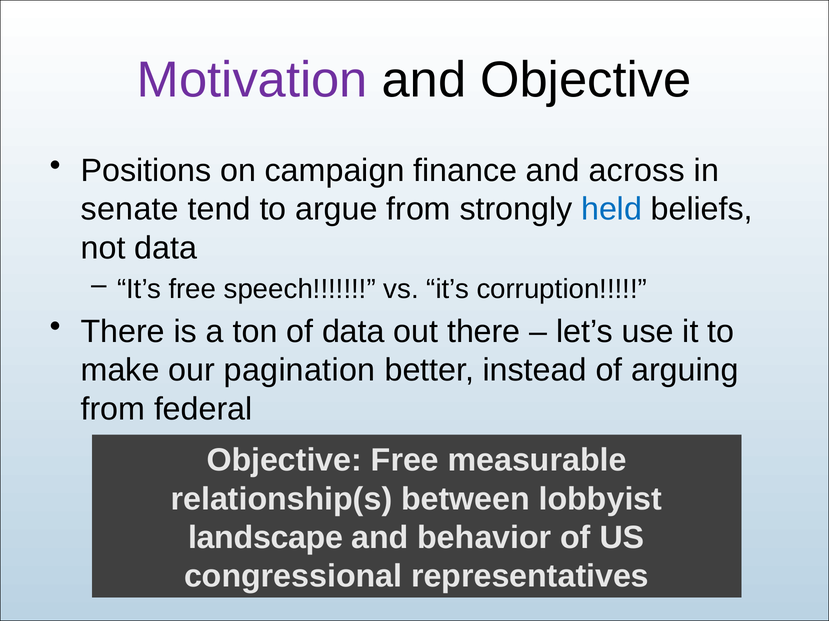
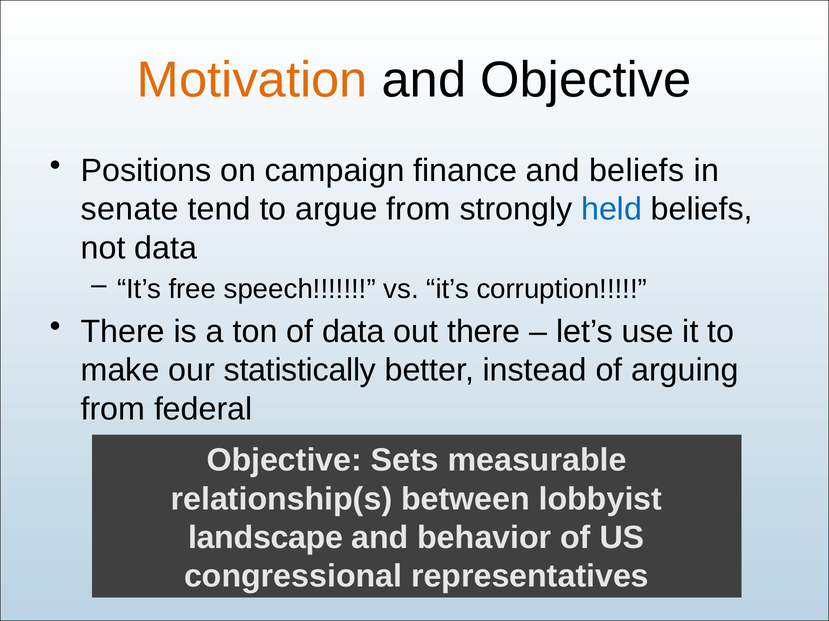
Motivation colour: purple -> orange (252, 80)
and across: across -> beliefs (637, 171)
pagination: pagination -> statistically (300, 371)
Objective Free: Free -> Sets (405, 461)
